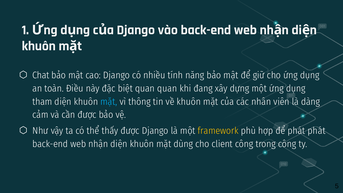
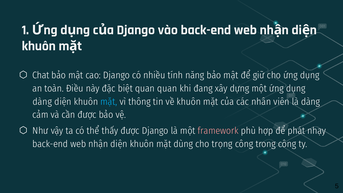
tham: tham -> dàng (42, 102)
framework colour: yellow -> pink (218, 131)
phát phát: phát -> nhạy (317, 131)
client: client -> trọng (222, 144)
